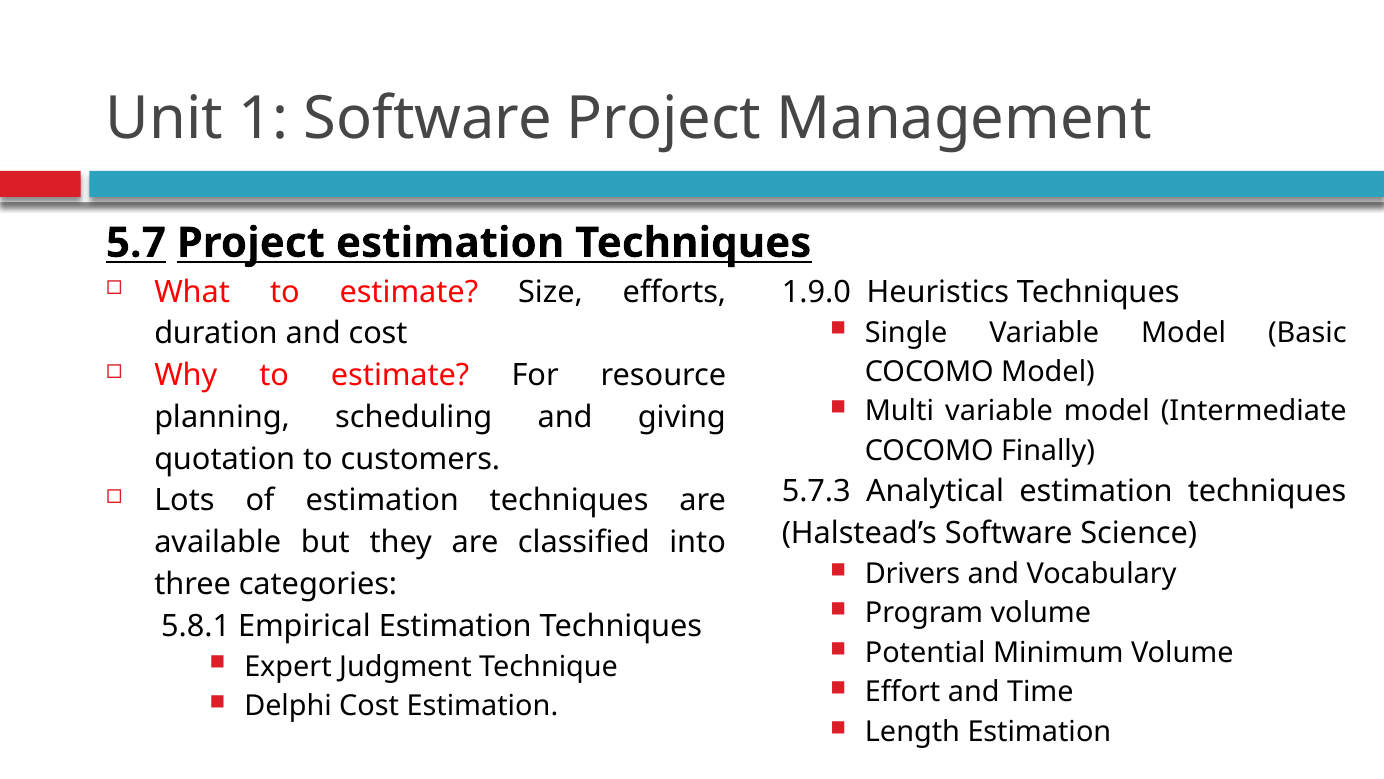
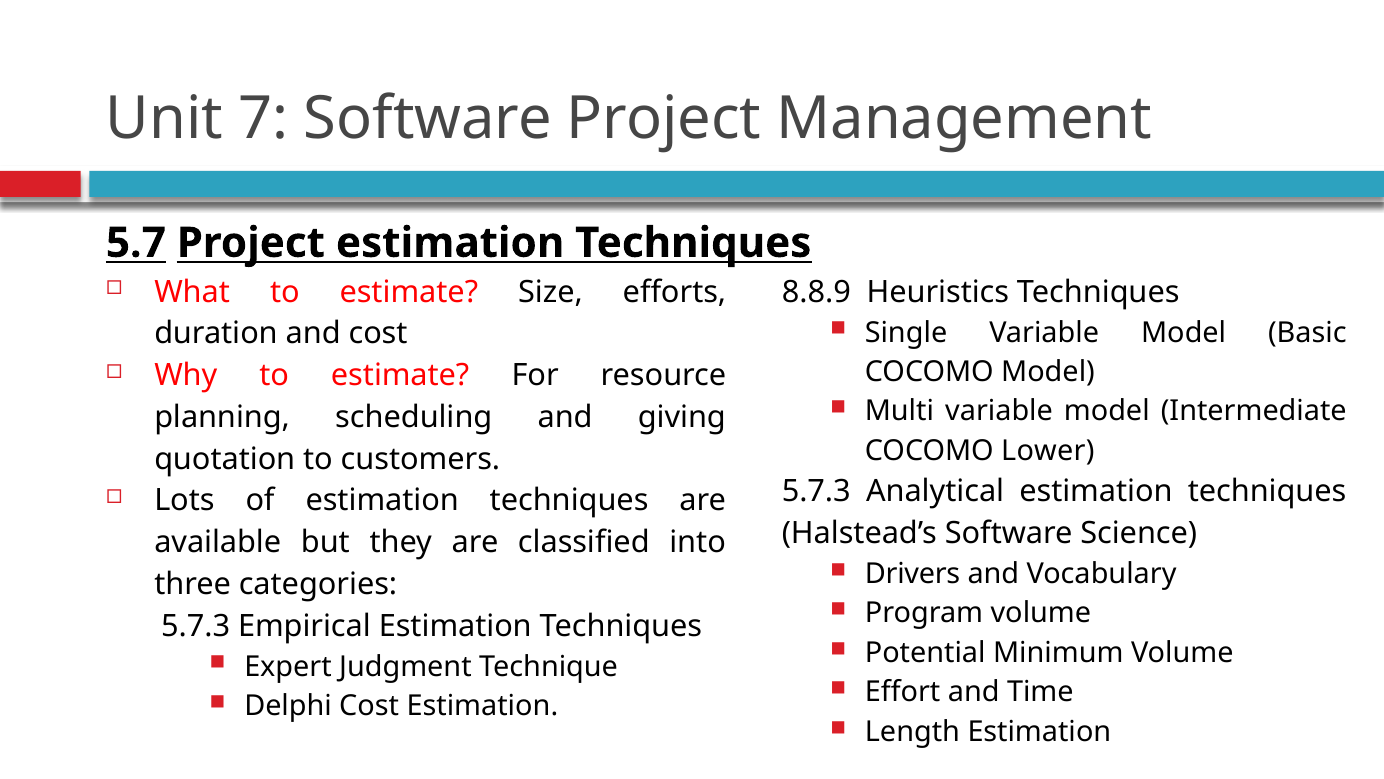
1: 1 -> 7 (263, 119)
1.9.0: 1.9.0 -> 8.8.9 (816, 292)
Finally: Finally -> Lower (1048, 451)
5.8.1: 5.8.1 -> 5.7.3 (196, 626)
